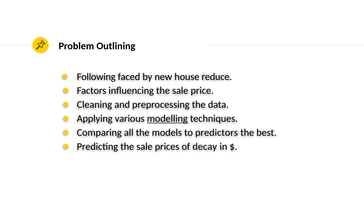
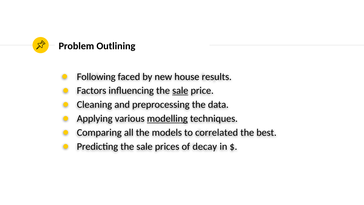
reduce: reduce -> results (217, 77)
sale underline: none -> present (180, 91)
predictors: predictors -> correlated (217, 132)
